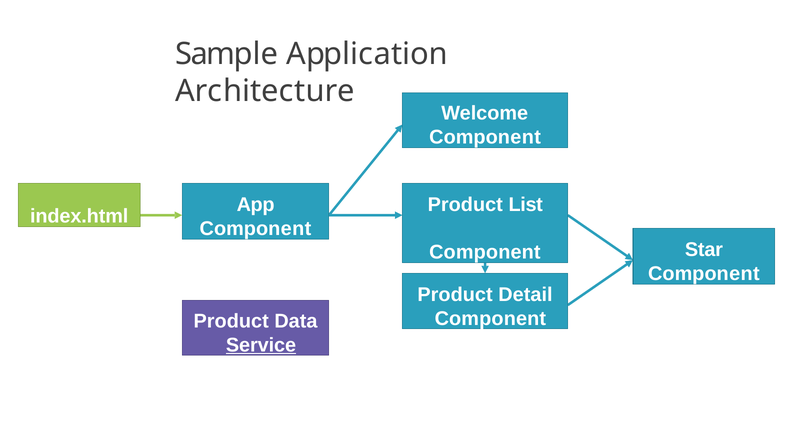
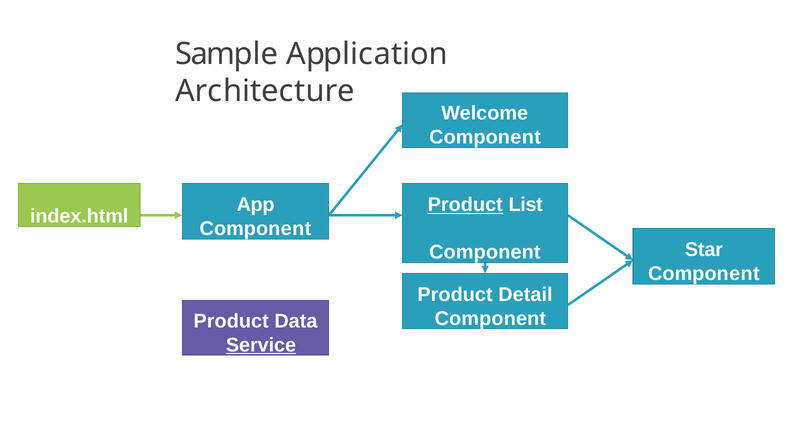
Product underline: none -> present (465, 205)
